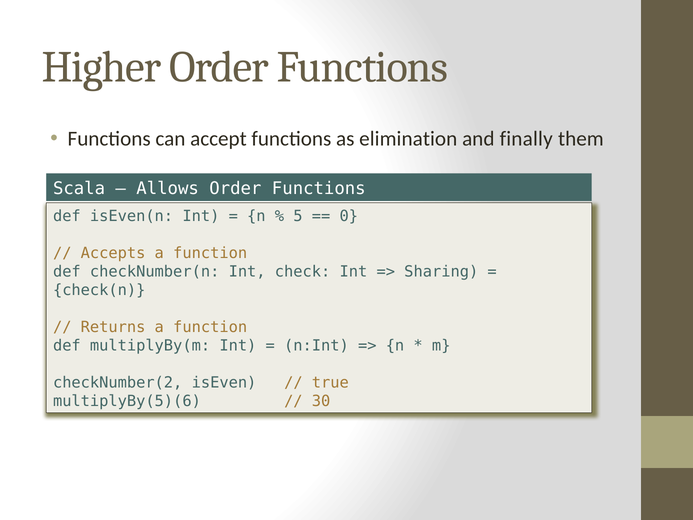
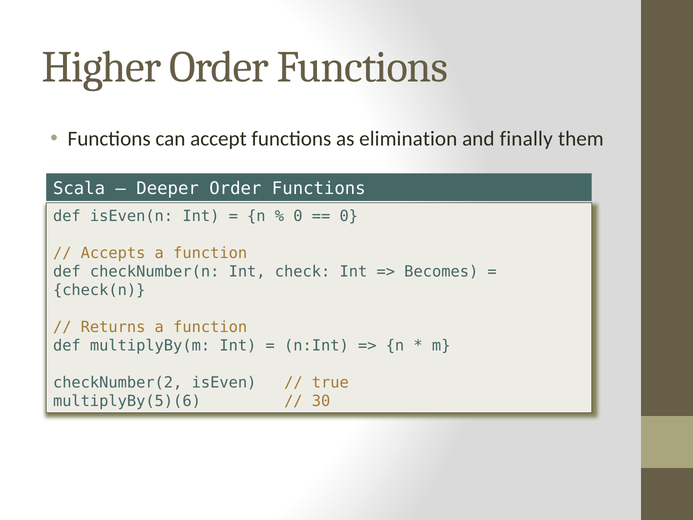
Allows: Allows -> Deeper (168, 188)
5: 5 -> 0 (298, 216)
Sharing: Sharing -> Becomes (441, 272)
